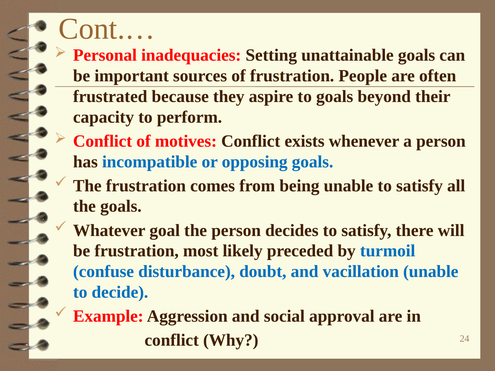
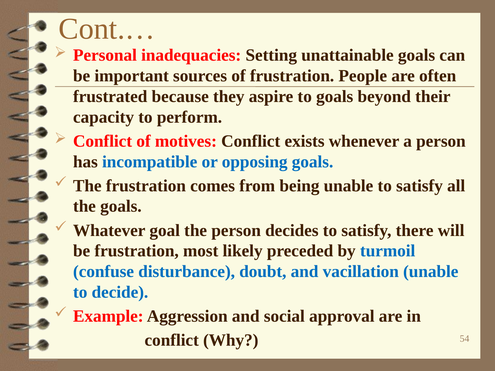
24: 24 -> 54 (465, 339)
